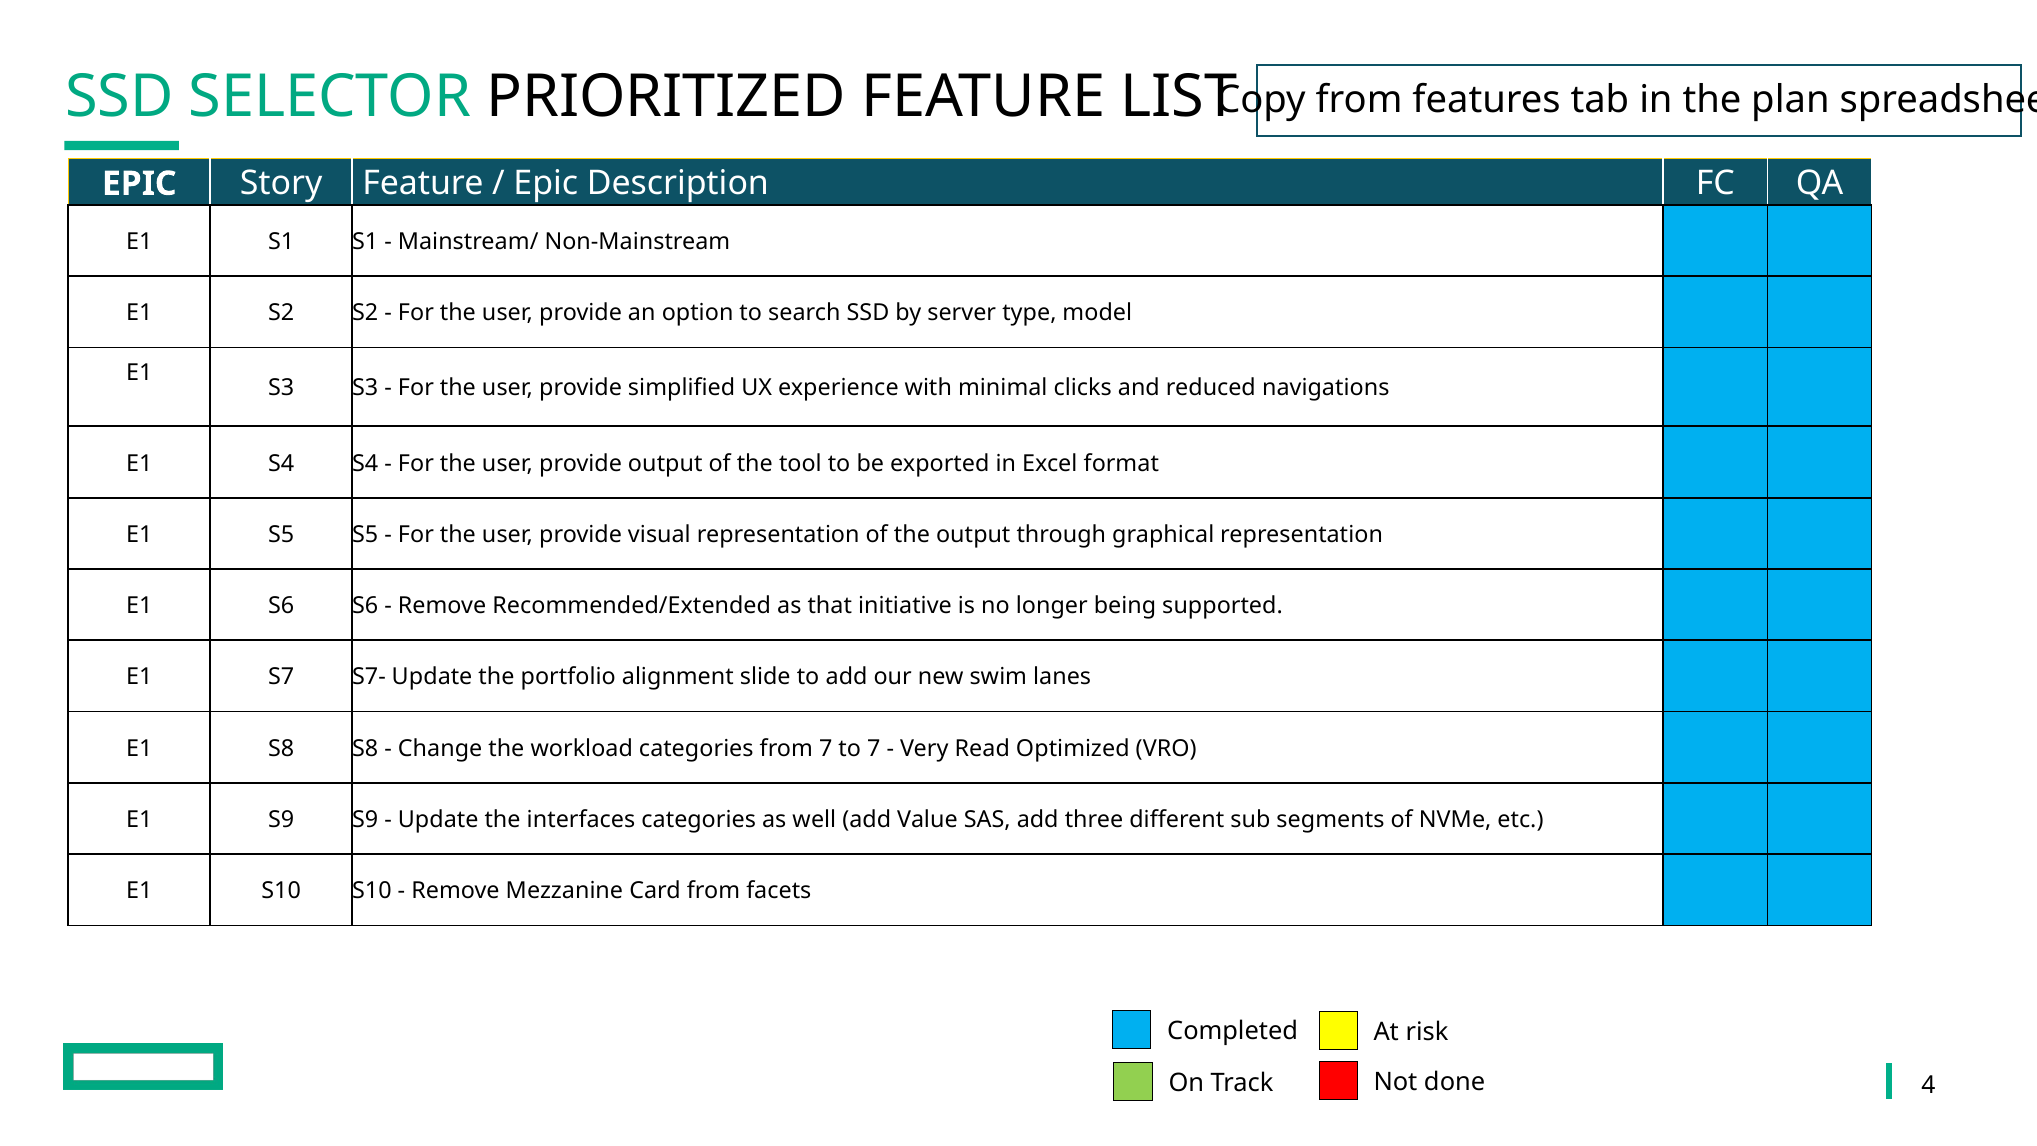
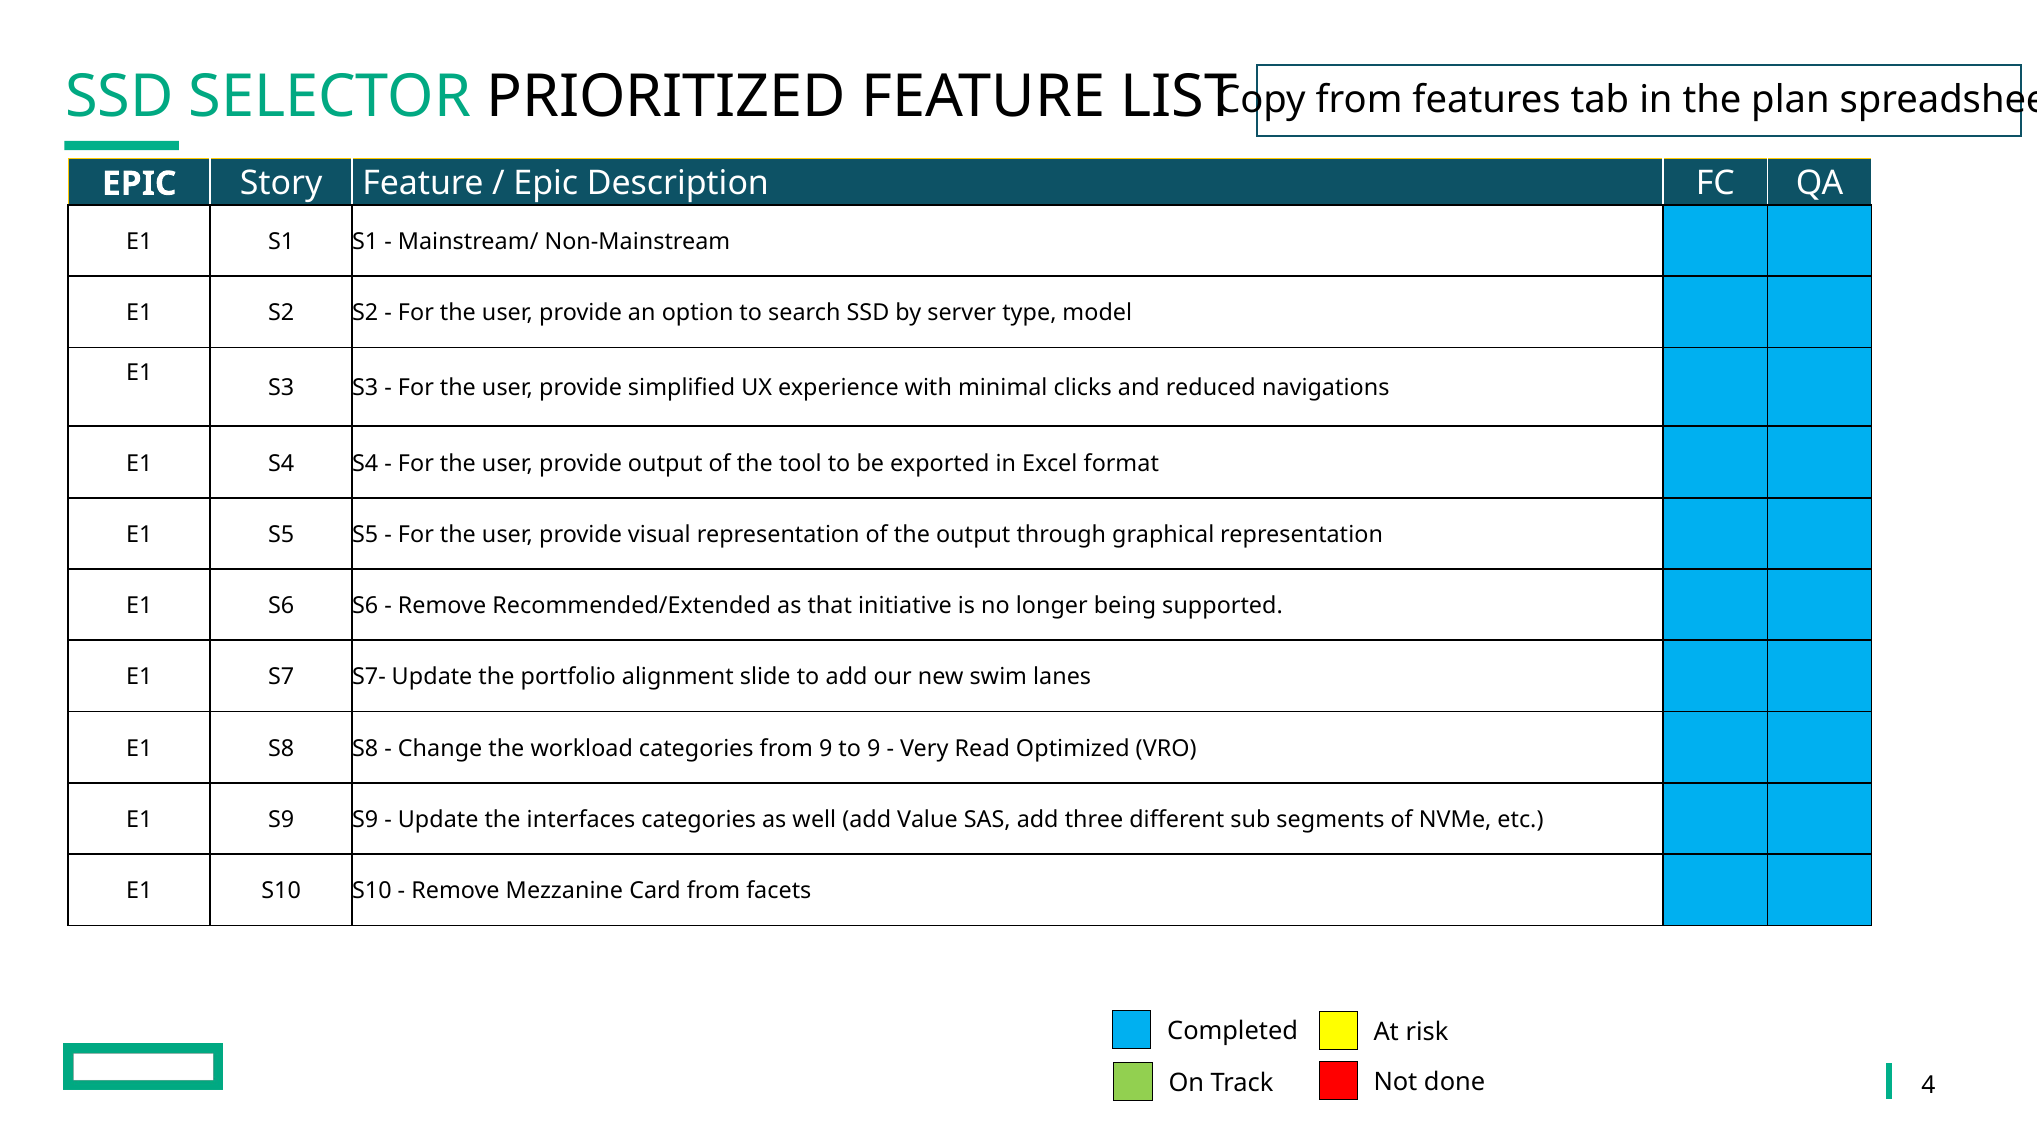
from 7: 7 -> 9 (826, 748)
to 7: 7 -> 9 (874, 748)
